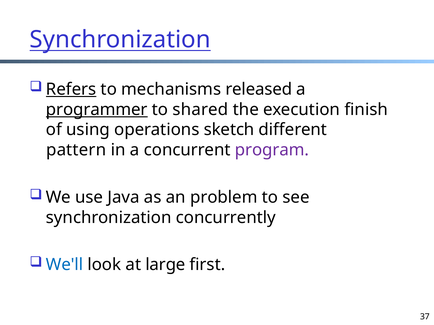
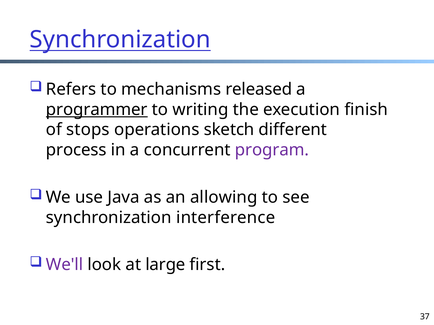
Refers underline: present -> none (71, 89)
shared: shared -> writing (200, 110)
using: using -> stops (88, 130)
pattern: pattern -> process (76, 150)
problem: problem -> allowing (224, 198)
concurrently: concurrently -> interference (226, 218)
We'll colour: blue -> purple (65, 265)
